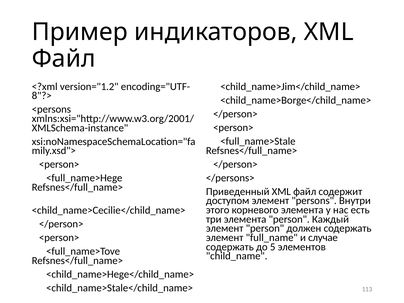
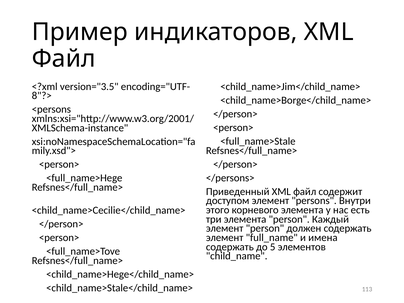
version="1.2: version="1.2 -> version="3.5 (89, 87)
случае: случае -> имена (323, 238)
